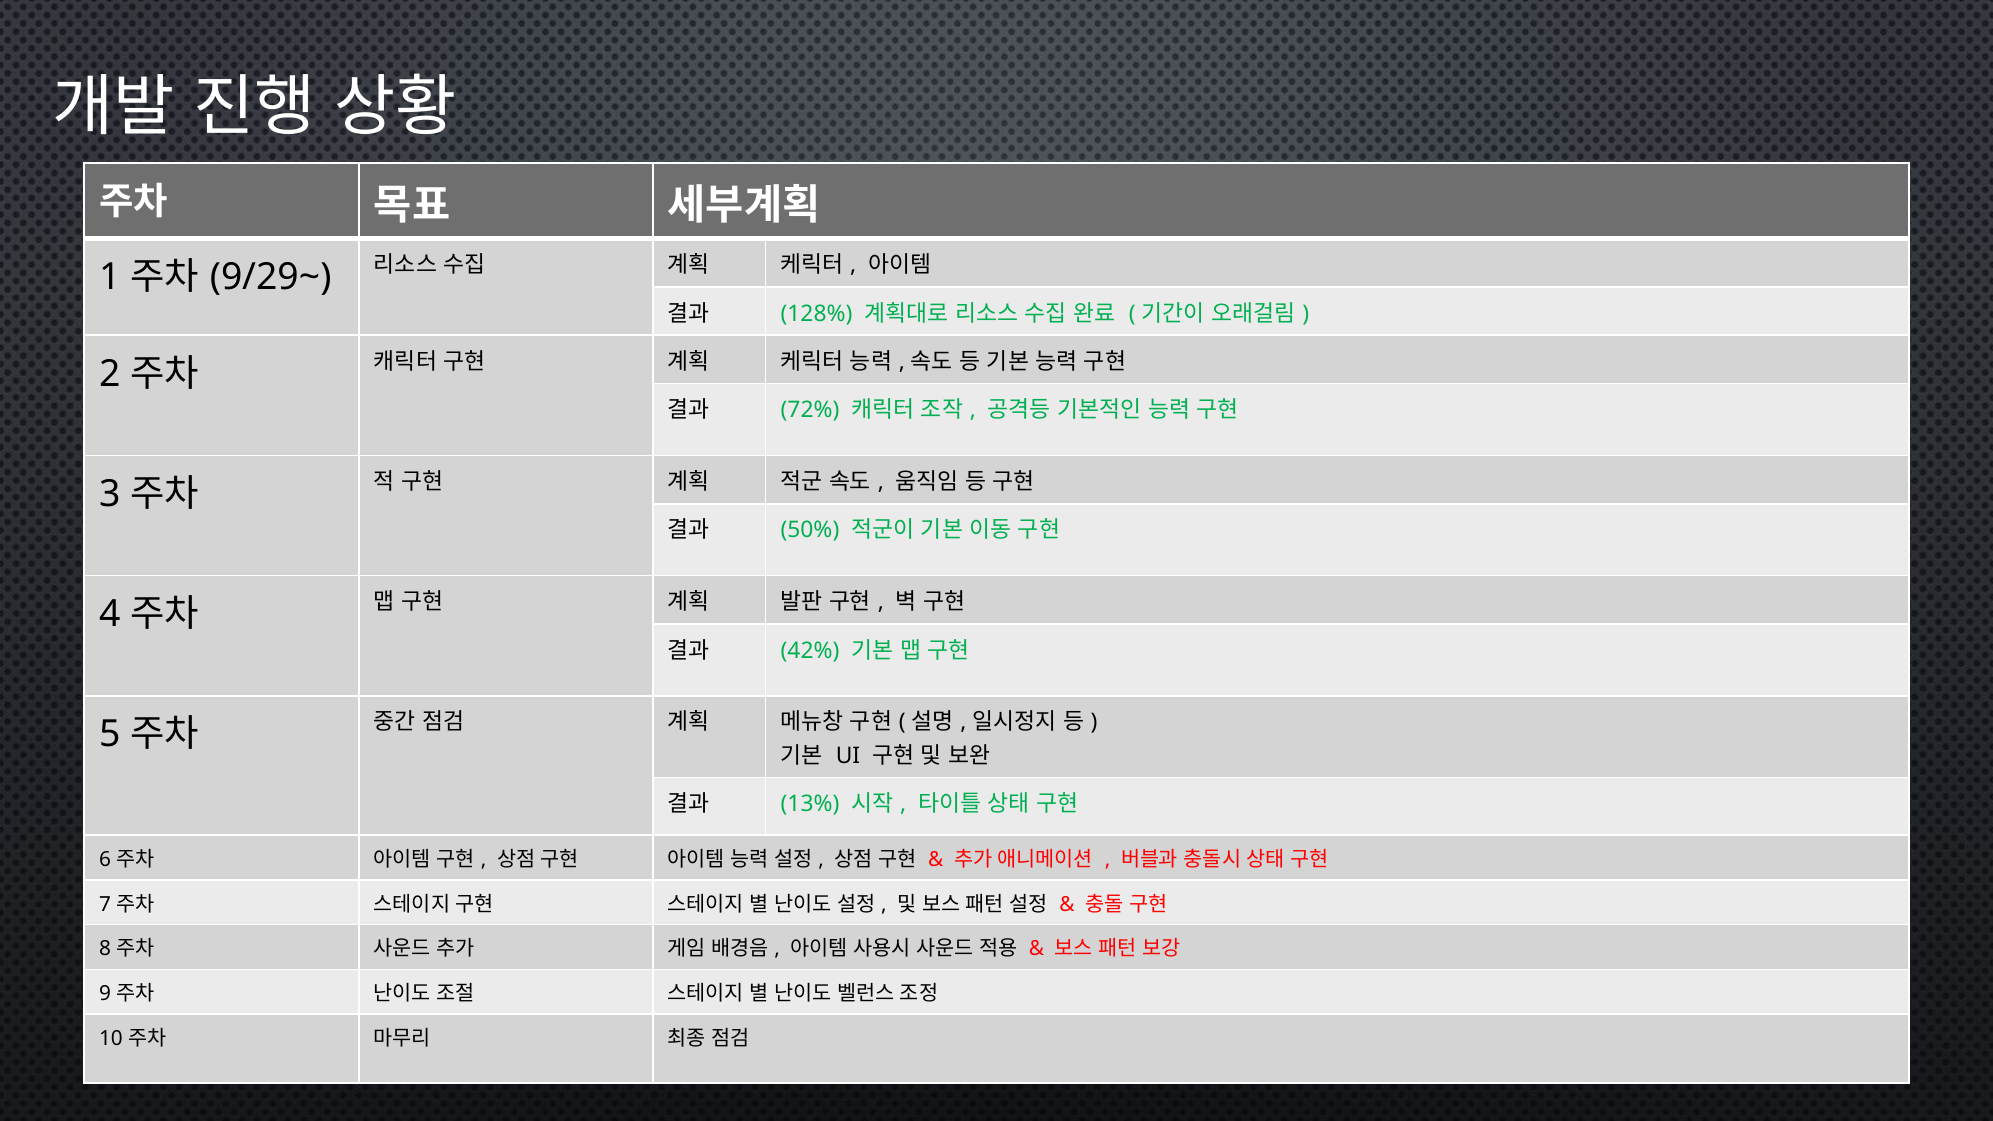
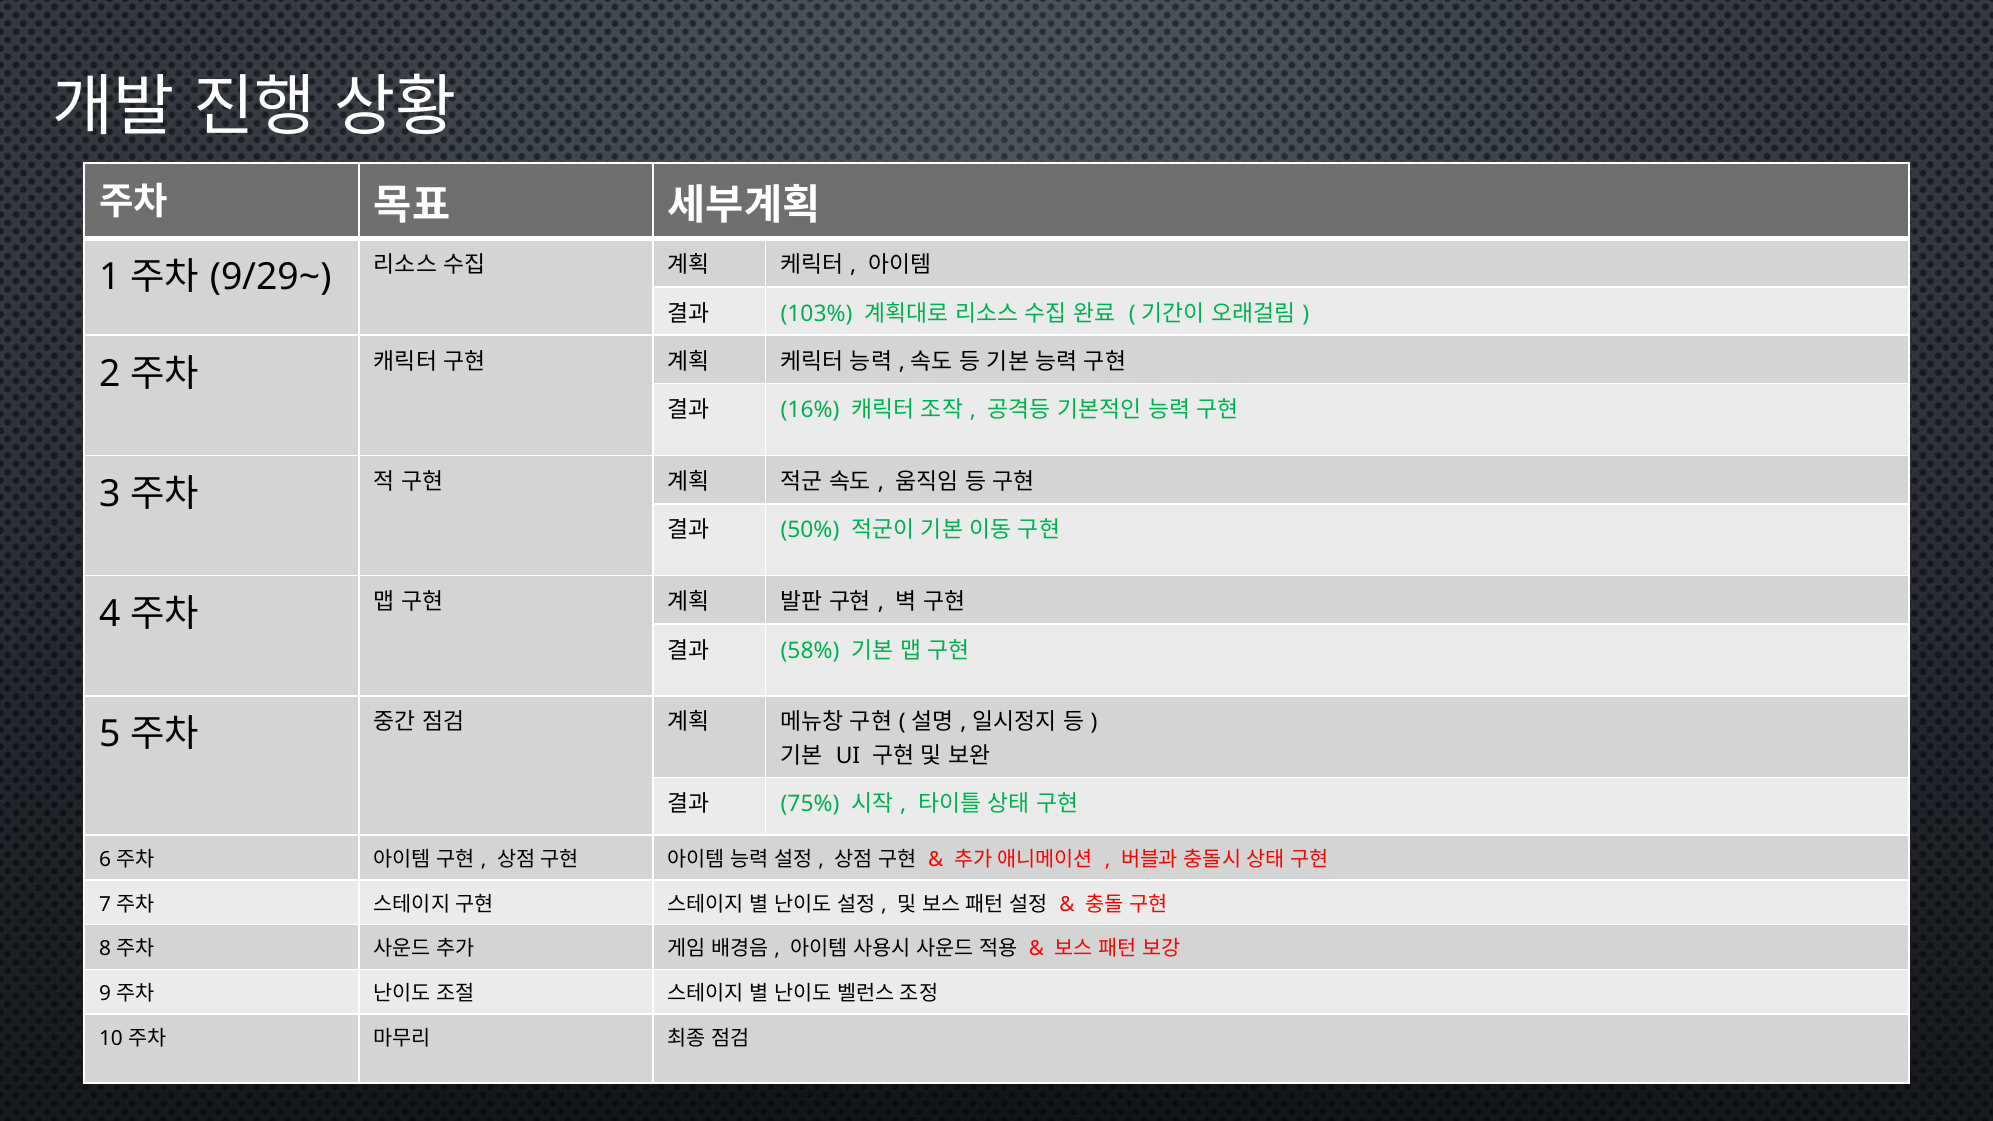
128%: 128% -> 103% (816, 313)
72%: 72% -> 16% (810, 410)
42%: 42% -> 58% (810, 651)
13%: 13% -> 75% (810, 804)
